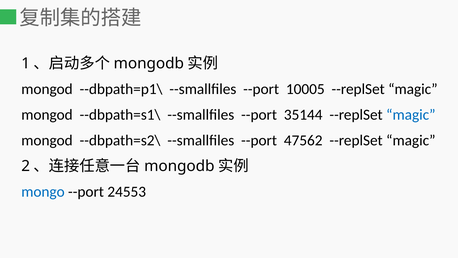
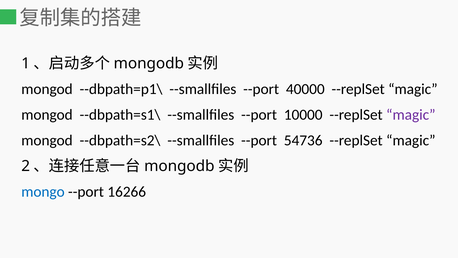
10005: 10005 -> 40000 (305, 89)
35144: 35144 -> 10000 (303, 115)
magic colour: blue -> purple (411, 115)
47562: 47562 -> 54736 (303, 140)
24553: 24553 -> 16266 (127, 192)
